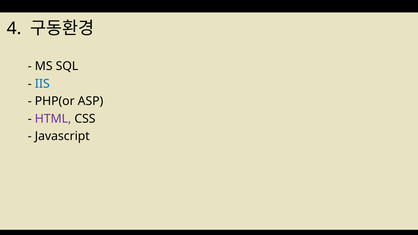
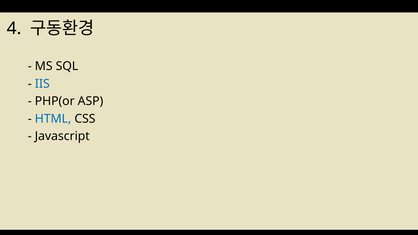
HTML colour: purple -> blue (53, 119)
